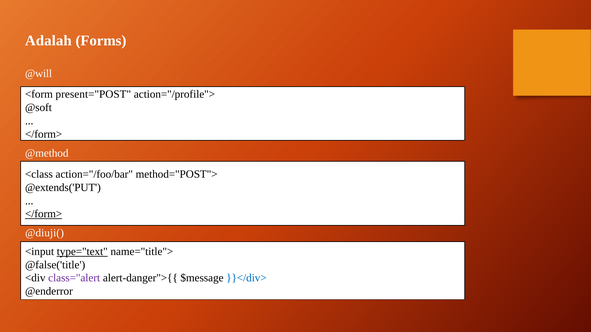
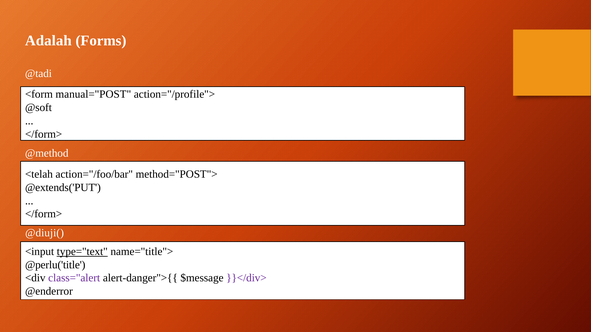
@will: @will -> @tadi (38, 74)
present="POST: present="POST -> manual="POST (93, 94)
<class: <class -> <telah (39, 174)
</form> underline: present -> none (44, 214)
@false('title: @false('title -> @perlu('title (55, 265)
}}</div> colour: blue -> purple (246, 278)
